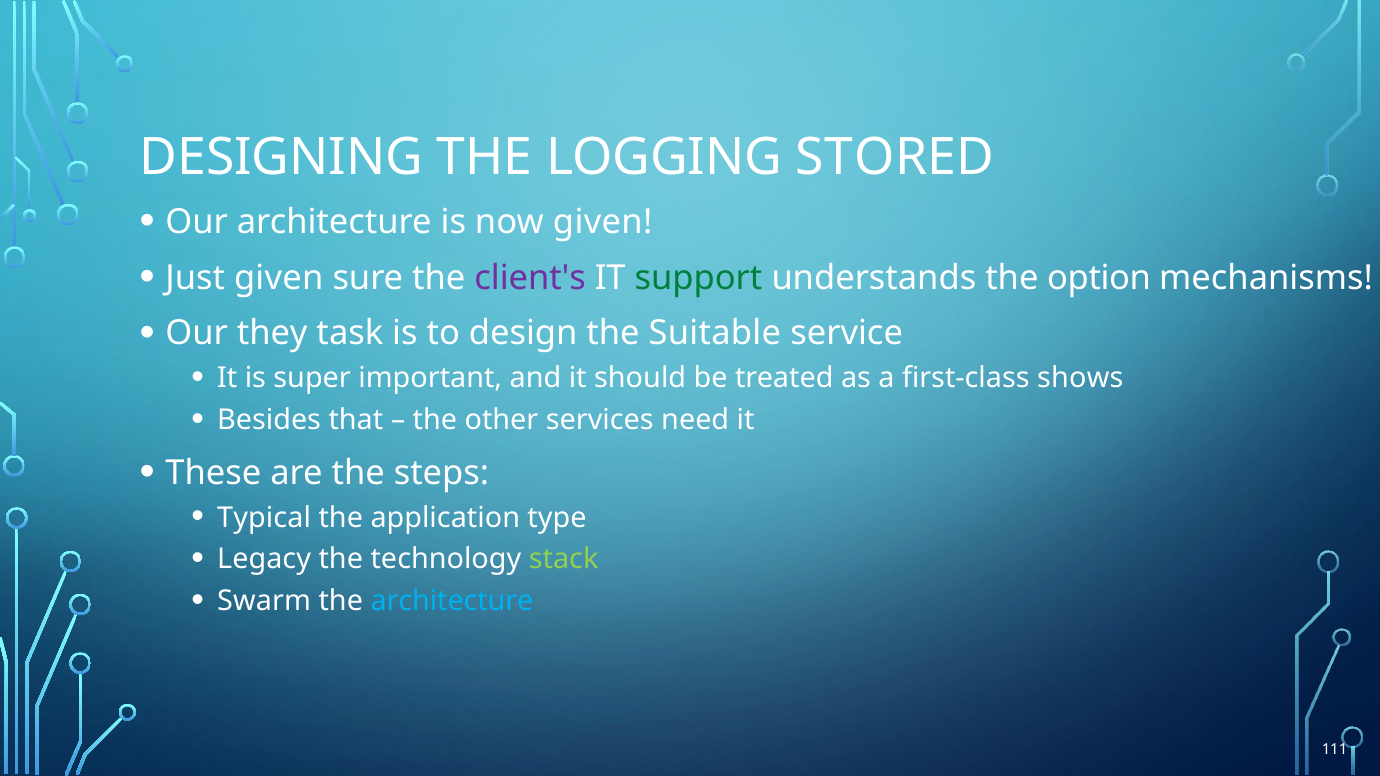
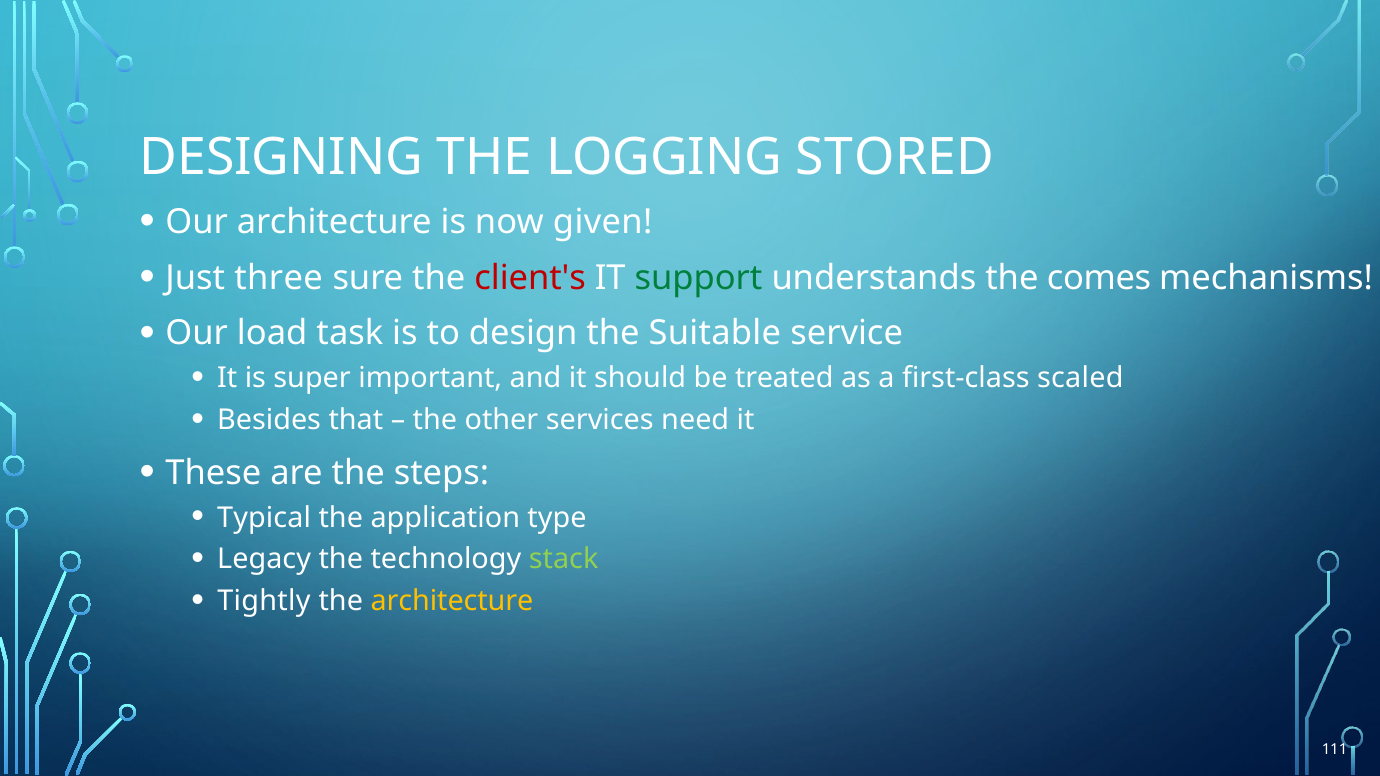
Just given: given -> three (279, 278)
client's colour: purple -> red (530, 278)
option: option -> comes (1099, 278)
they: they -> load (272, 334)
shows: shows -> scaled (1080, 378)
Swarm: Swarm -> Tightly (264, 601)
architecture colour: light blue -> yellow (452, 601)
